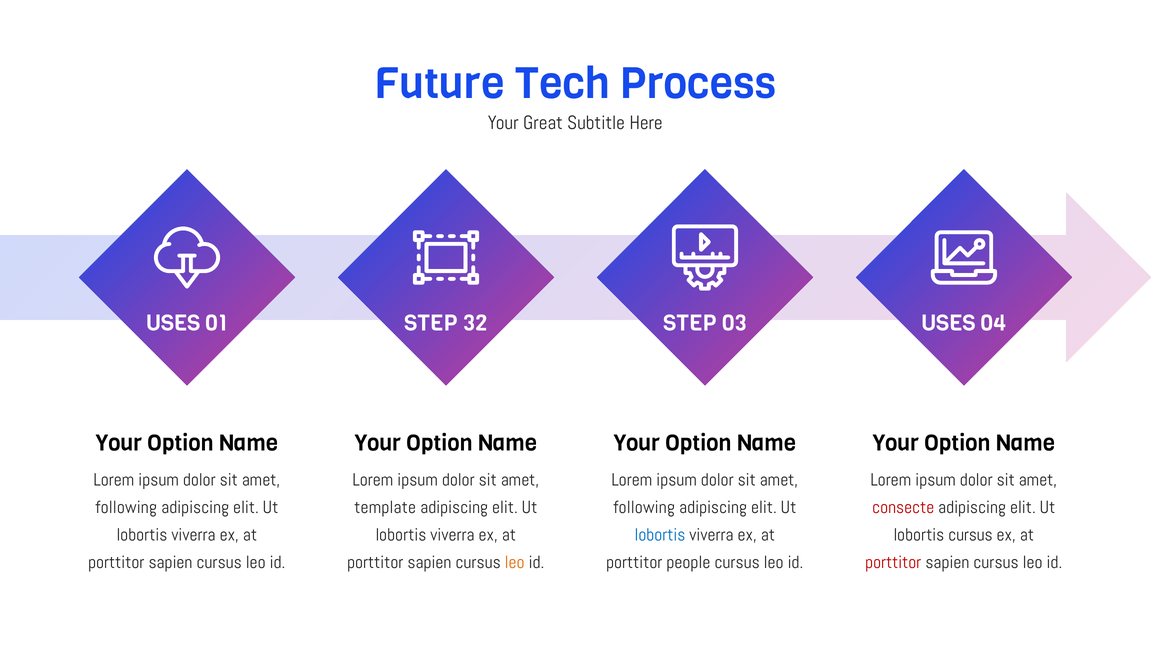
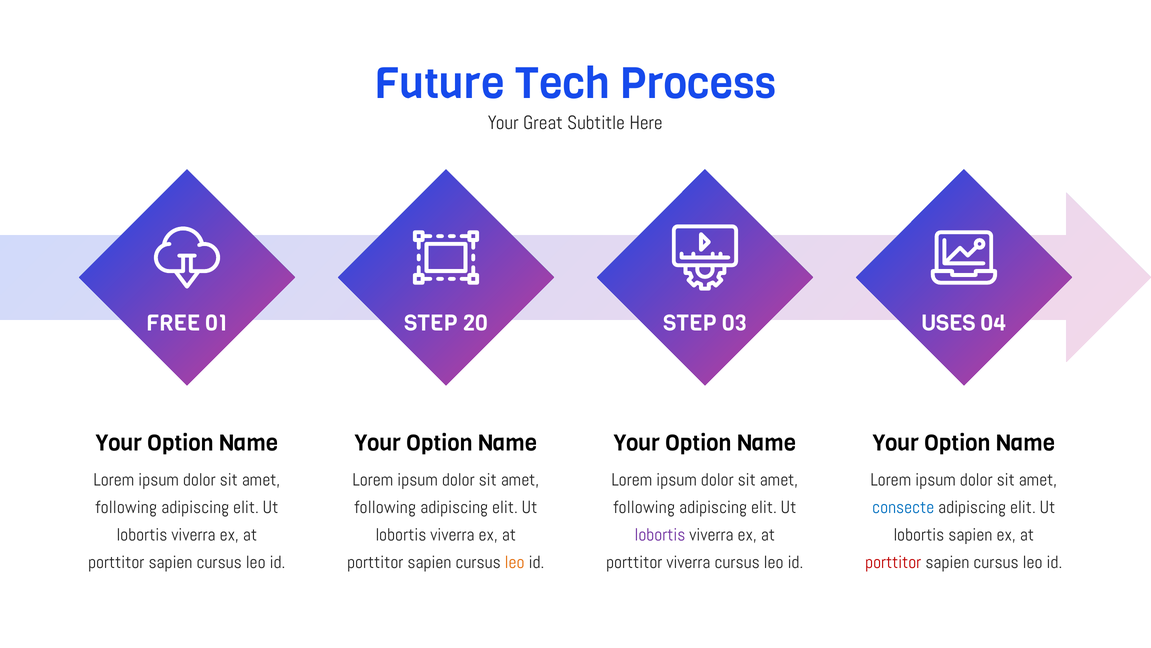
USES: USES -> FREE (173, 323)
32: 32 -> 20 (475, 323)
template: template -> following (385, 507)
consecte colour: red -> blue (903, 507)
lobortis colour: blue -> purple (660, 535)
lobortis cursus: cursus -> sapien (970, 535)
porttitor people: people -> viverra (688, 562)
